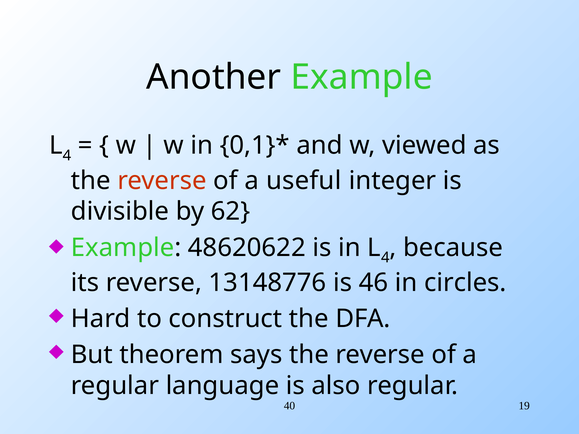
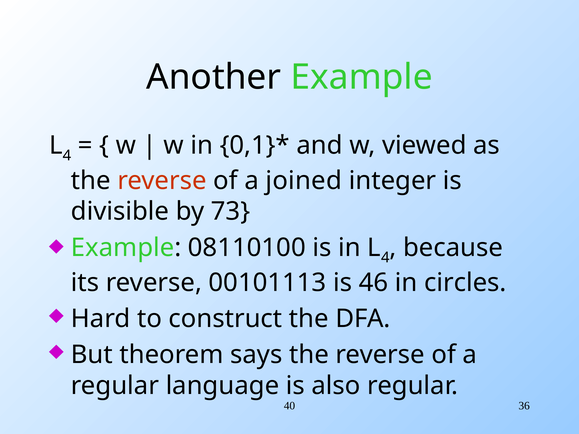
useful: useful -> joined (304, 181)
62: 62 -> 73 (231, 212)
48620622: 48620622 -> 08110100 (247, 248)
13148776: 13148776 -> 00101113 (267, 283)
19: 19 -> 36 (524, 406)
